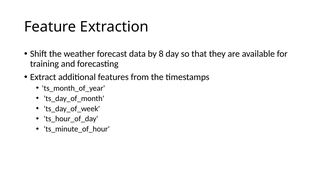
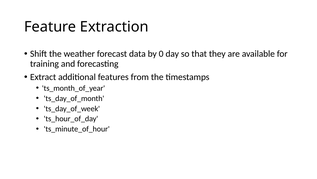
8: 8 -> 0 (161, 54)
